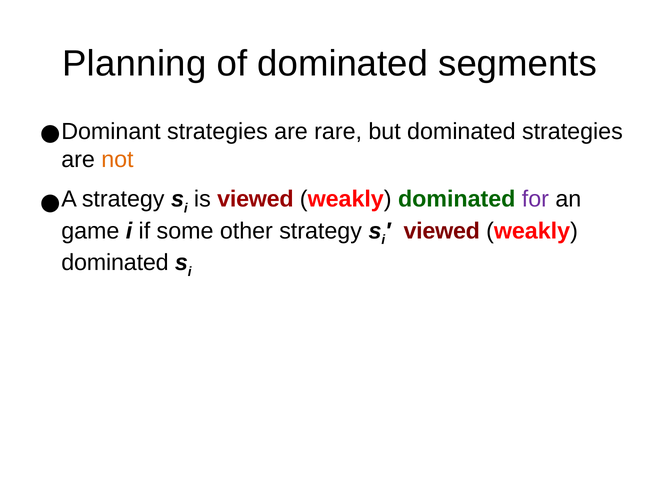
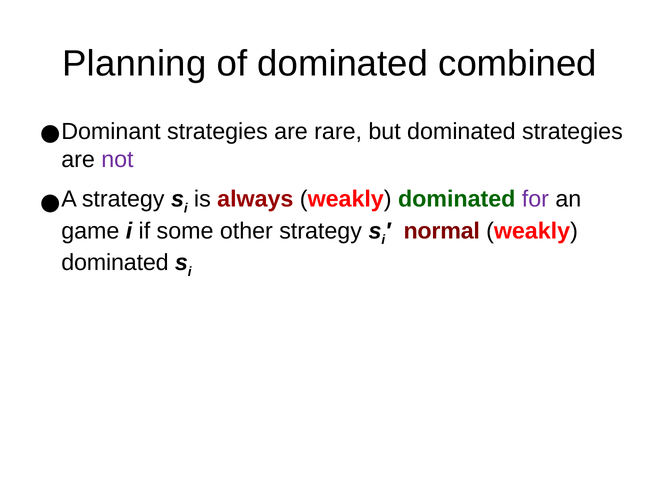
segments: segments -> combined (518, 64)
not colour: orange -> purple (117, 159)
is viewed: viewed -> always (255, 199)
viewed: viewed -> normal (442, 231)
